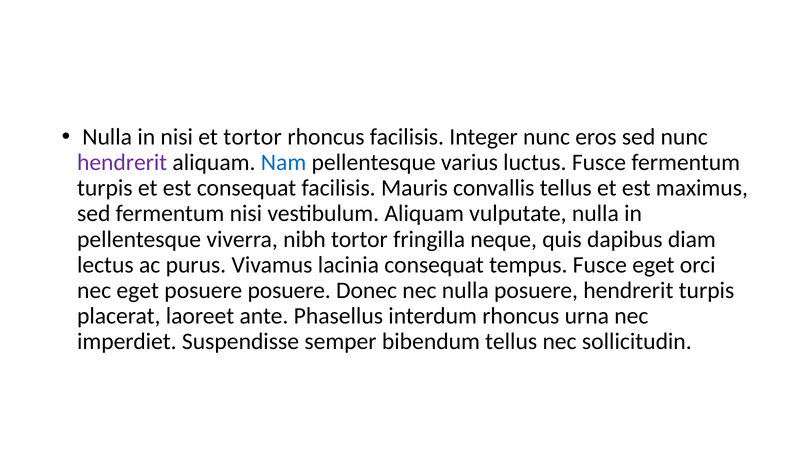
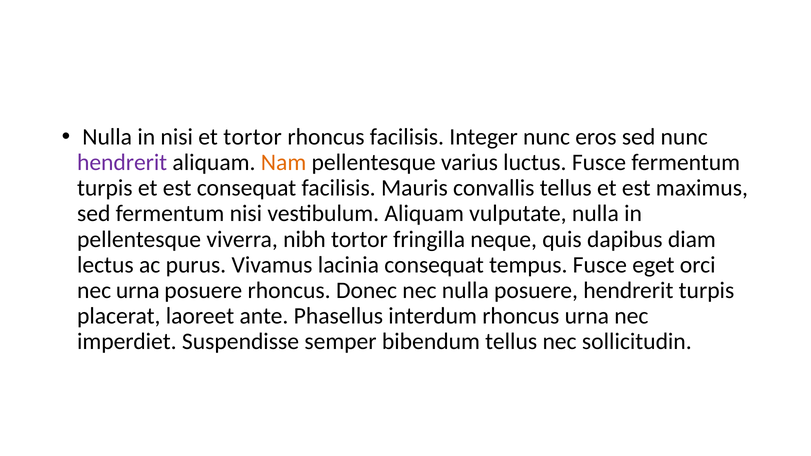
Nam colour: blue -> orange (284, 163)
nec eget: eget -> urna (138, 290)
posuere posuere: posuere -> rhoncus (289, 290)
